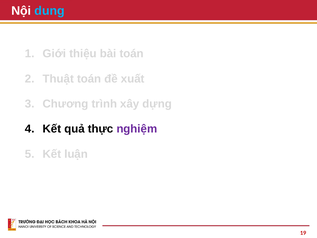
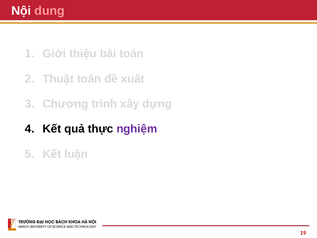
dung colour: light blue -> pink (50, 11)
